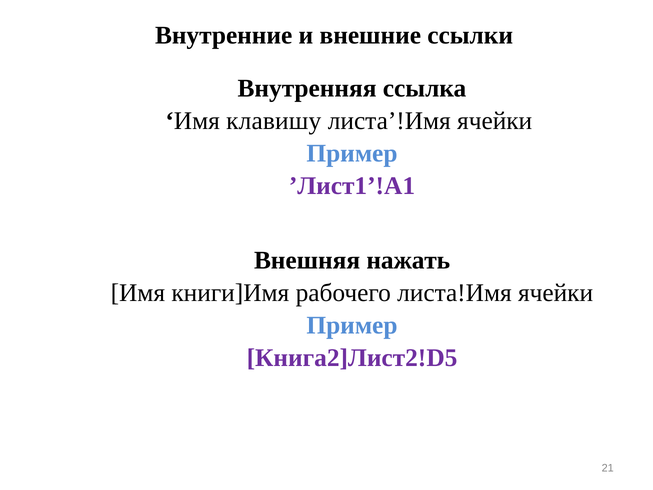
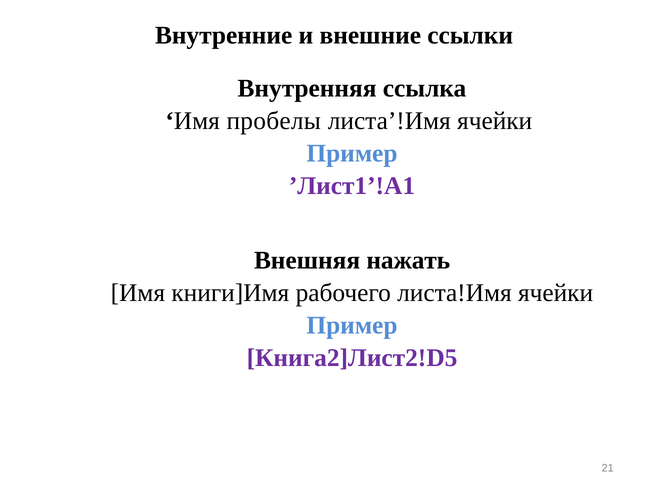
клавишу: клавишу -> пробелы (274, 121)
